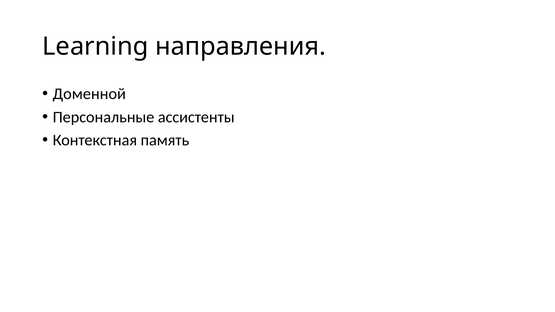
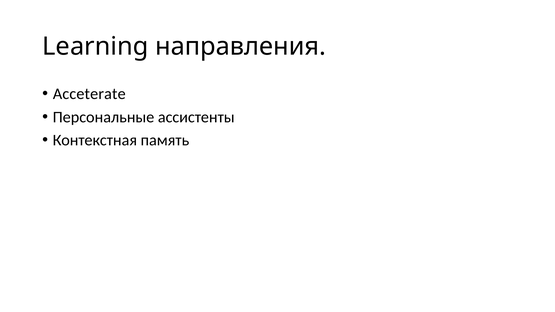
Доменной: Доменной -> Acceterate (89, 94)
